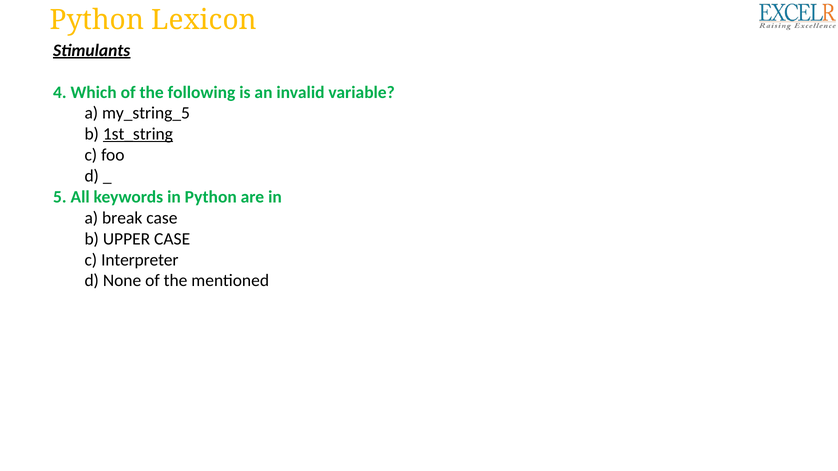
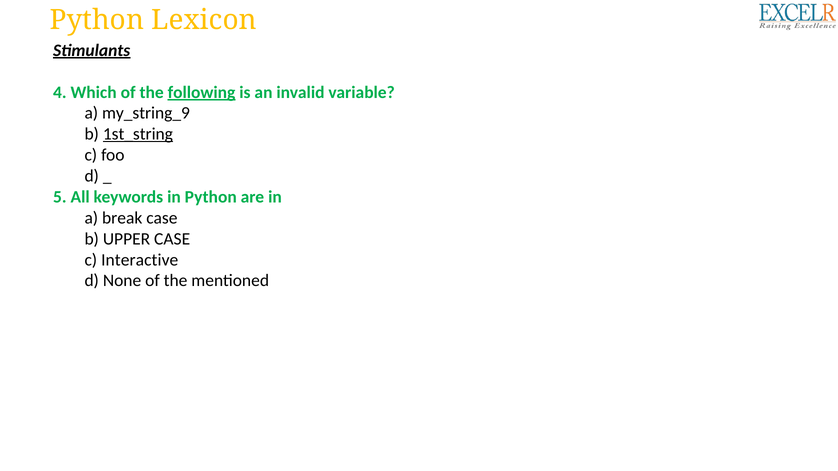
following underline: none -> present (202, 92)
my_string_5: my_string_5 -> my_string_9 (146, 113)
Interpreter: Interpreter -> Interactive (140, 260)
